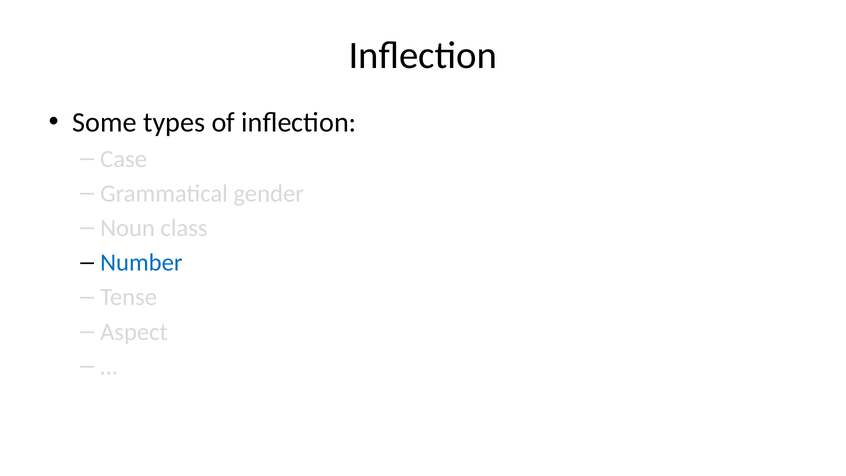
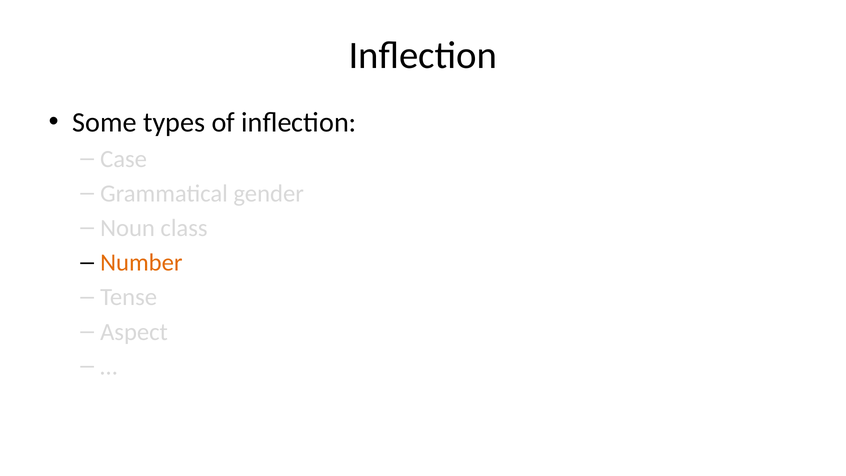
Number colour: blue -> orange (141, 263)
